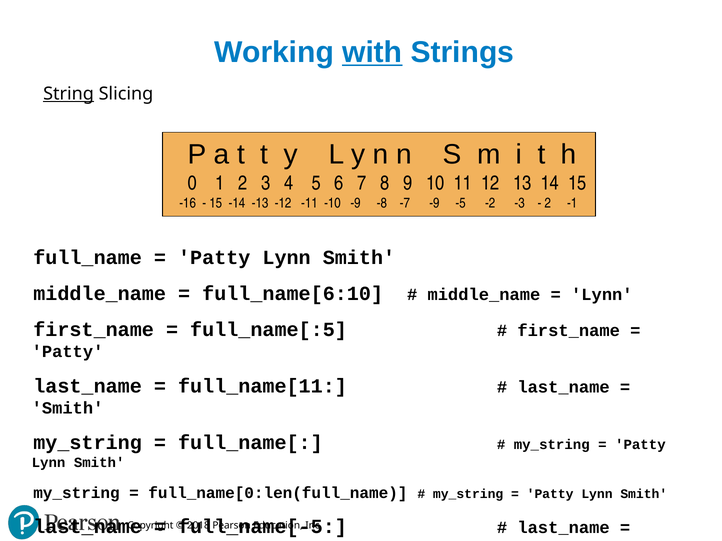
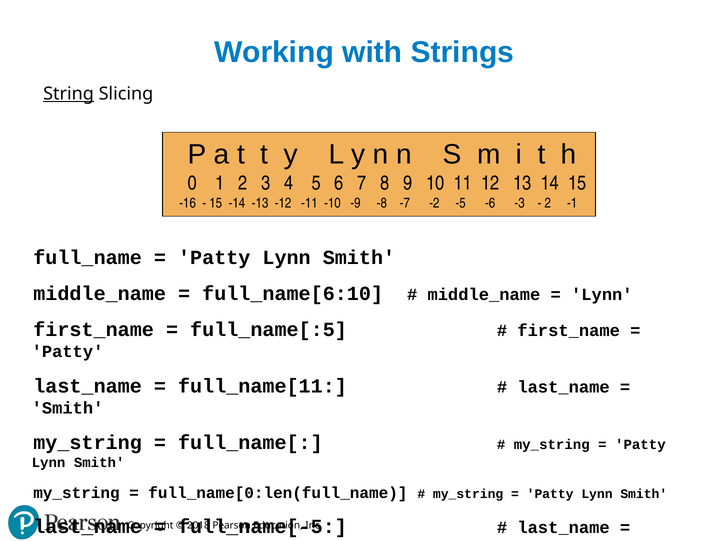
with underline: present -> none (372, 52)
-7 -9: -9 -> -2 (434, 203)
-2: -2 -> -6 (490, 203)
